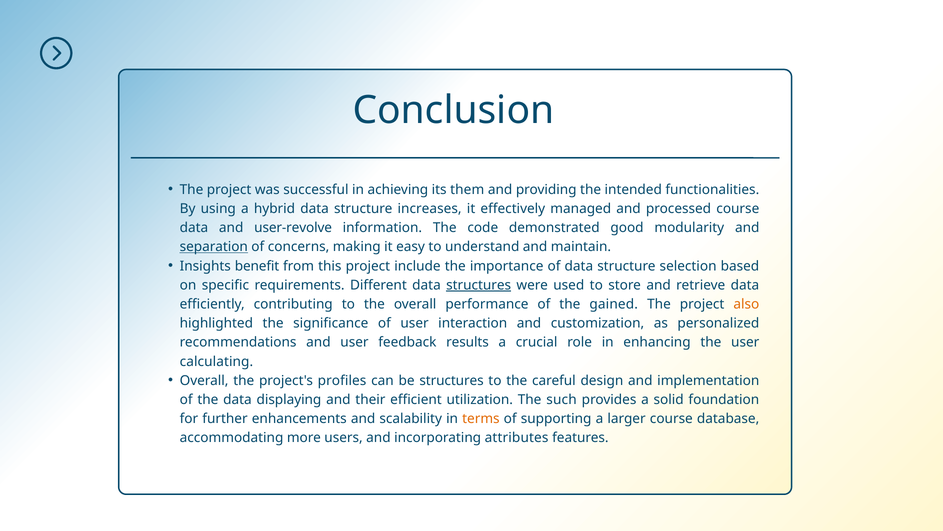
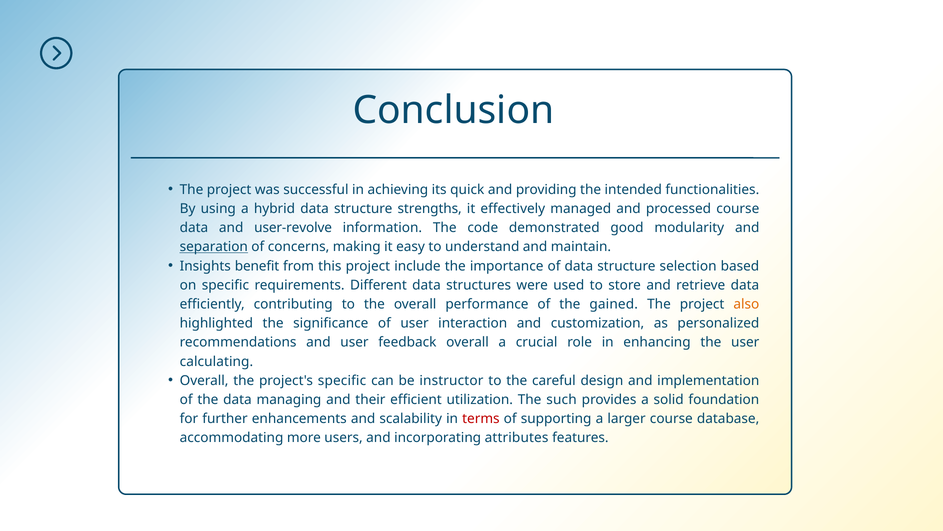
them: them -> quick (467, 189)
increases: increases -> strengths (430, 208)
structures underline: present -> none (479, 285)
feedback results: results -> overall (468, 342)
project's profiles: profiles -> specific (342, 380)
be structures: structures -> instructor (451, 380)
displaying: displaying -> managing (289, 399)
terms colour: orange -> red (481, 418)
